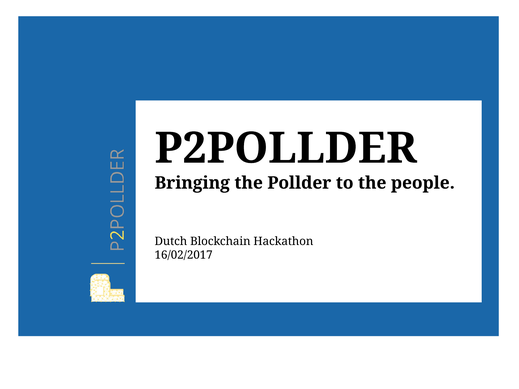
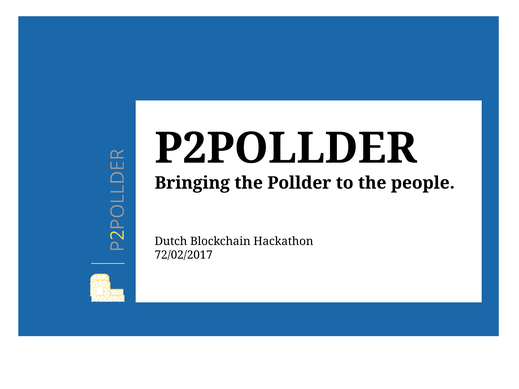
16/02/2017: 16/02/2017 -> 72/02/2017 (184, 255)
